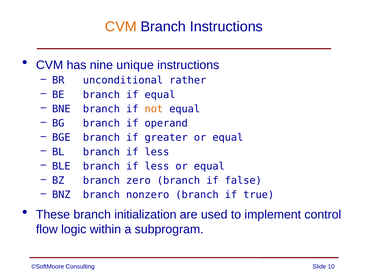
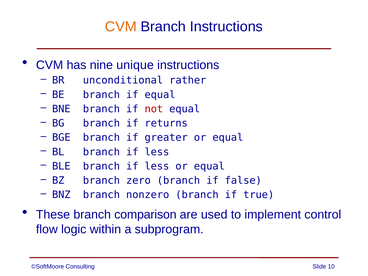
not colour: orange -> red (154, 109)
operand: operand -> returns (166, 123)
initialization: initialization -> comparison (145, 215)
